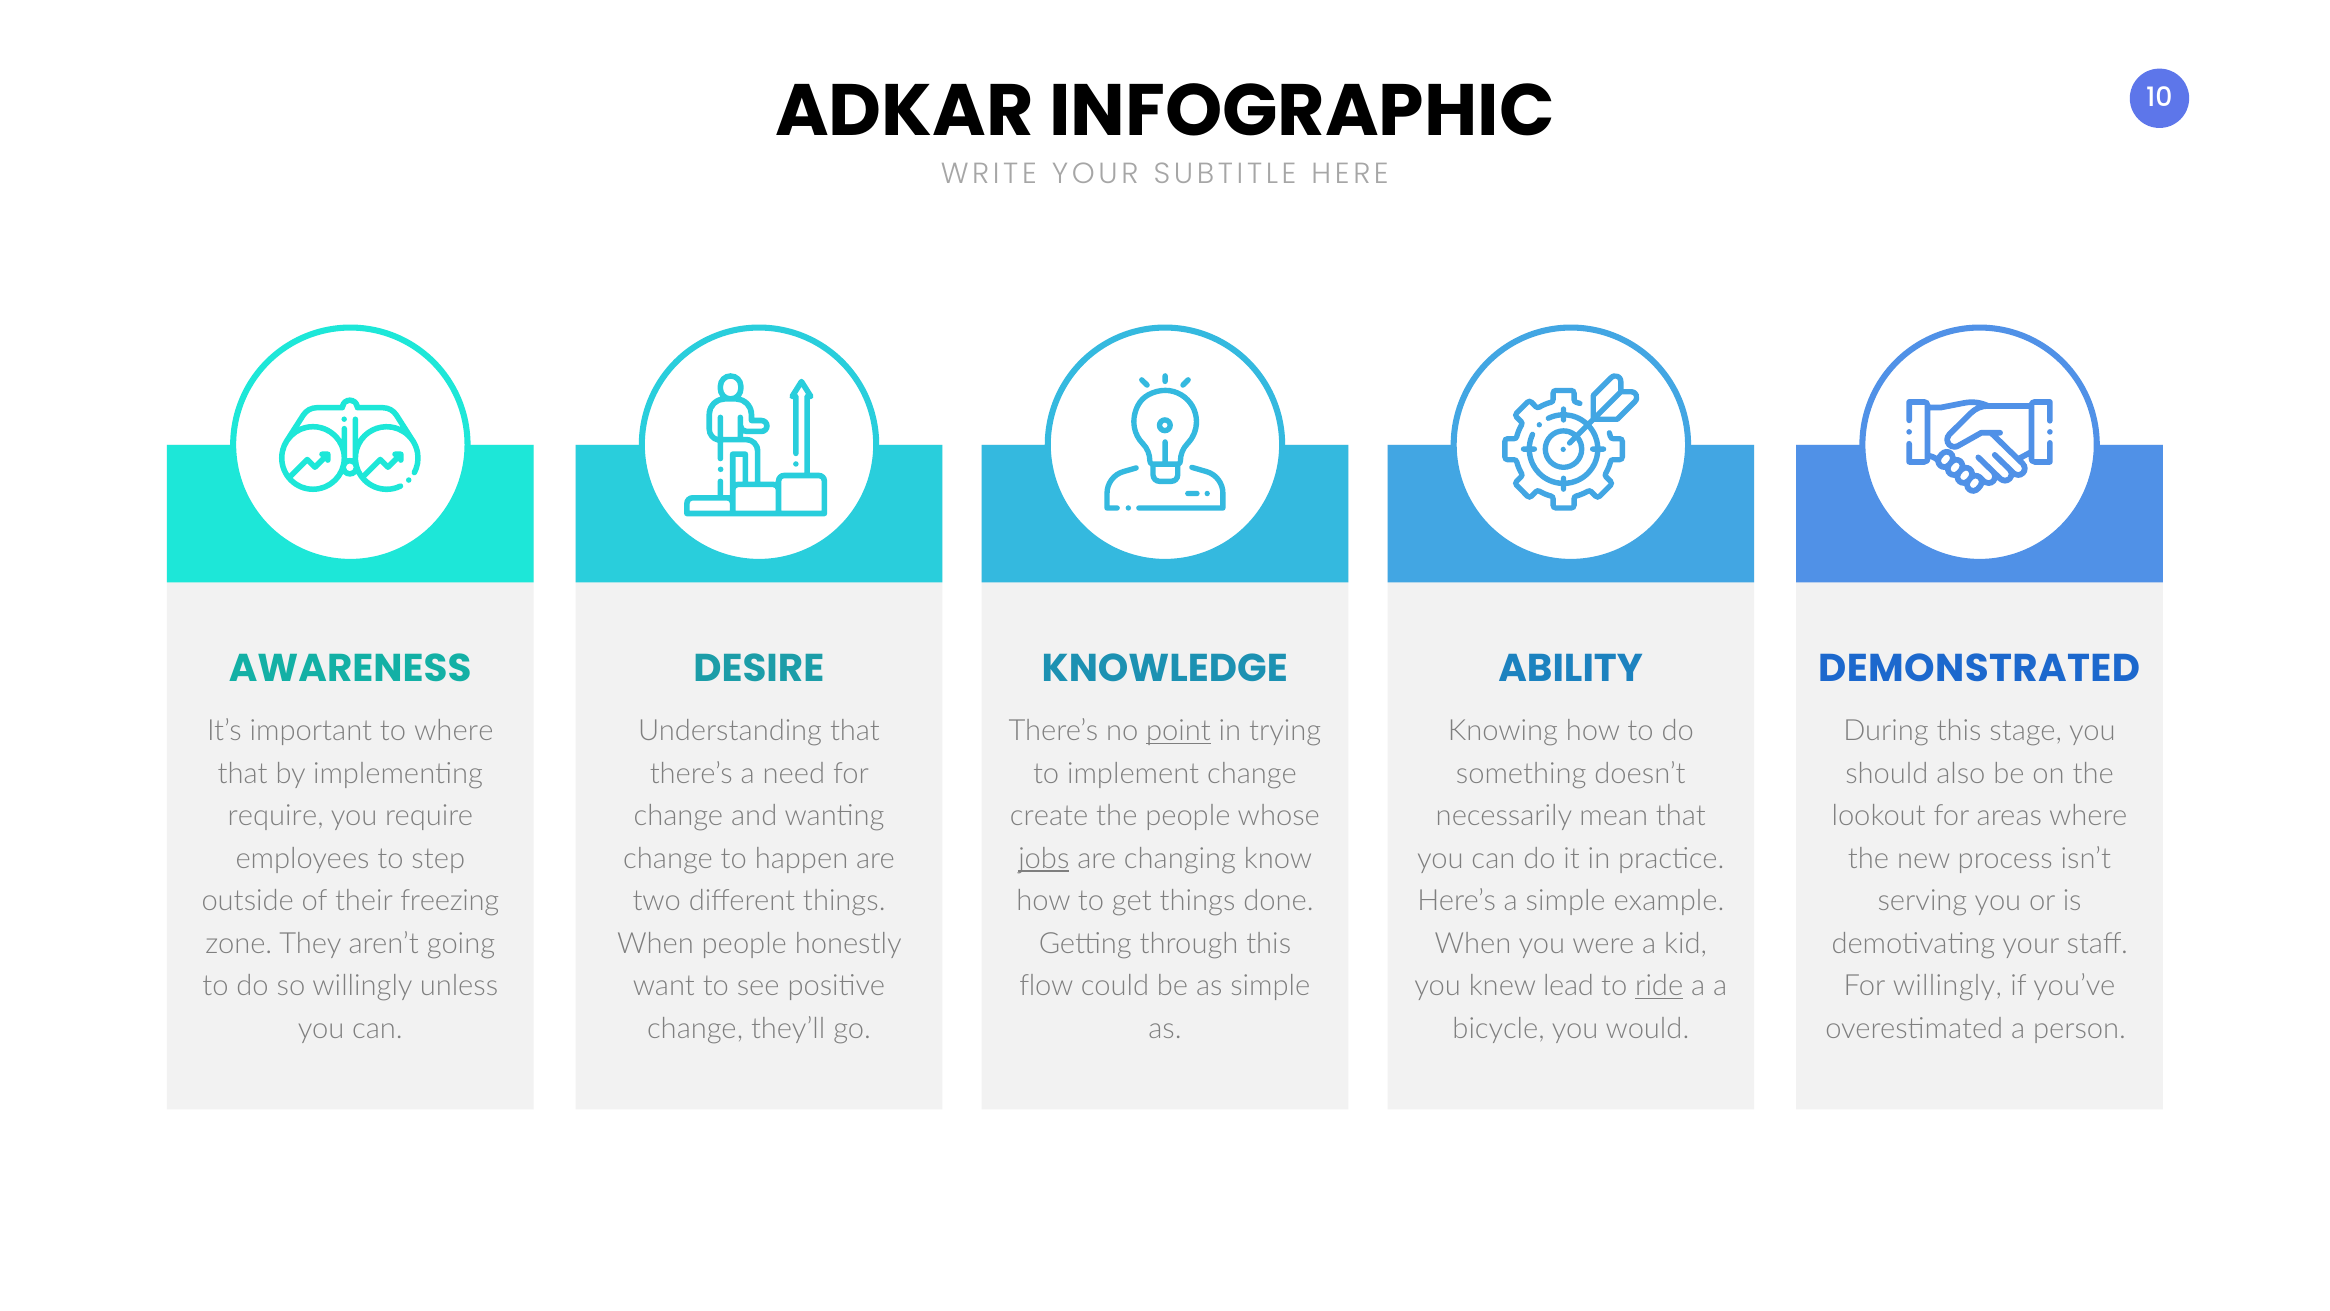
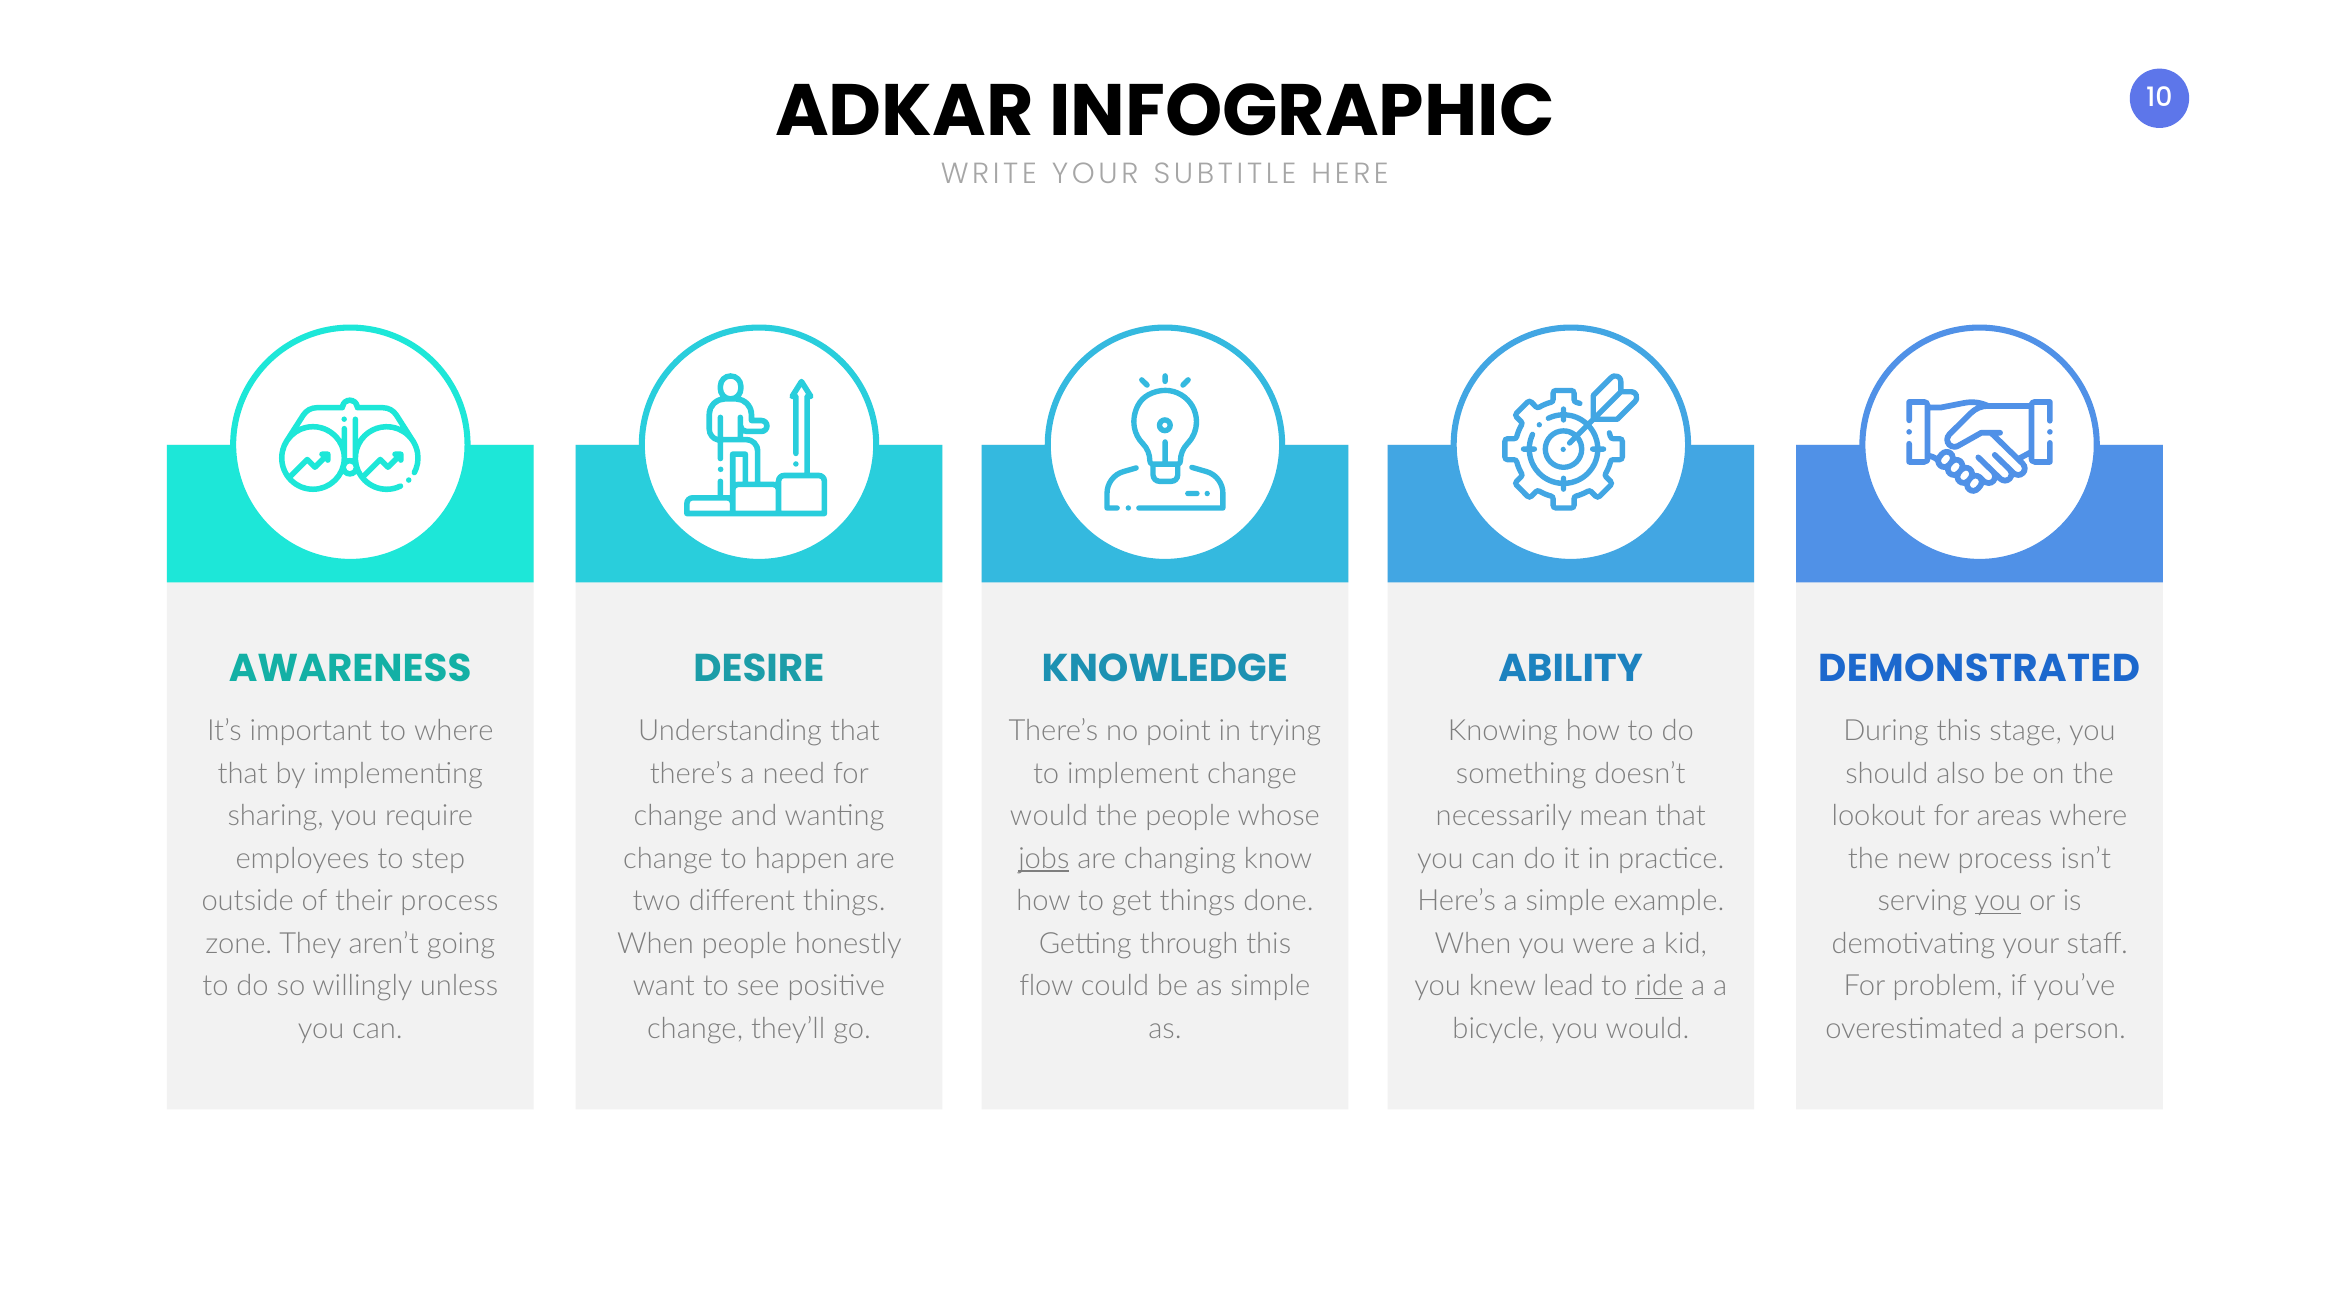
point underline: present -> none (1179, 731)
require: require -> sharing (276, 816)
create: create -> would (1049, 816)
their freezing: freezing -> process (450, 901)
you underline: none -> present (1998, 901)
For willingly: willingly -> problem (1948, 986)
